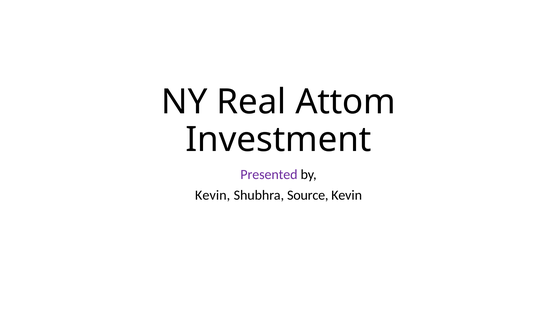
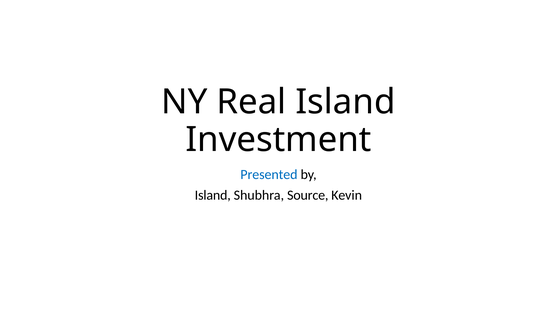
Real Attom: Attom -> Island (345, 102)
Presented colour: purple -> blue (269, 174)
Kevin: Kevin -> Island (213, 195)
